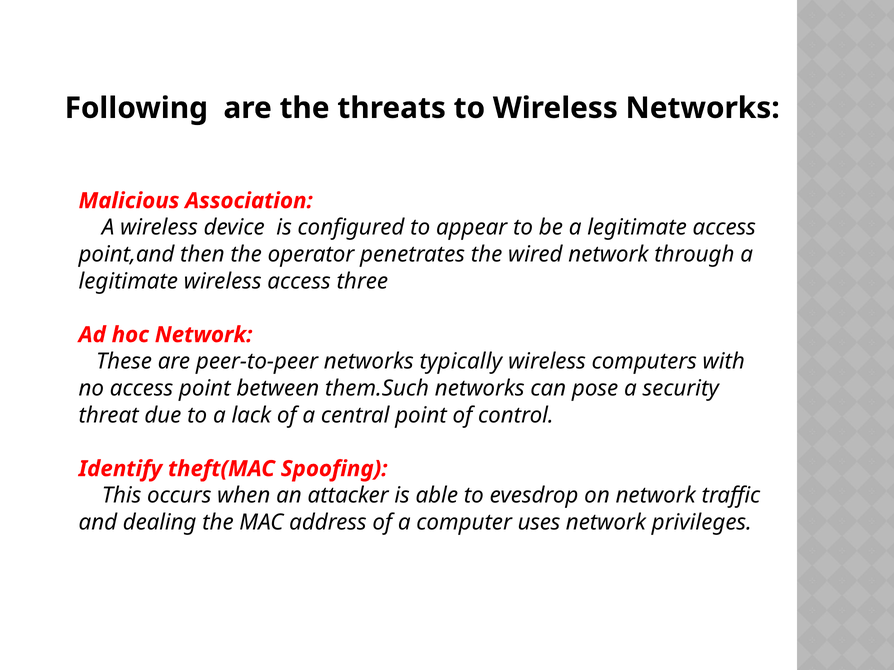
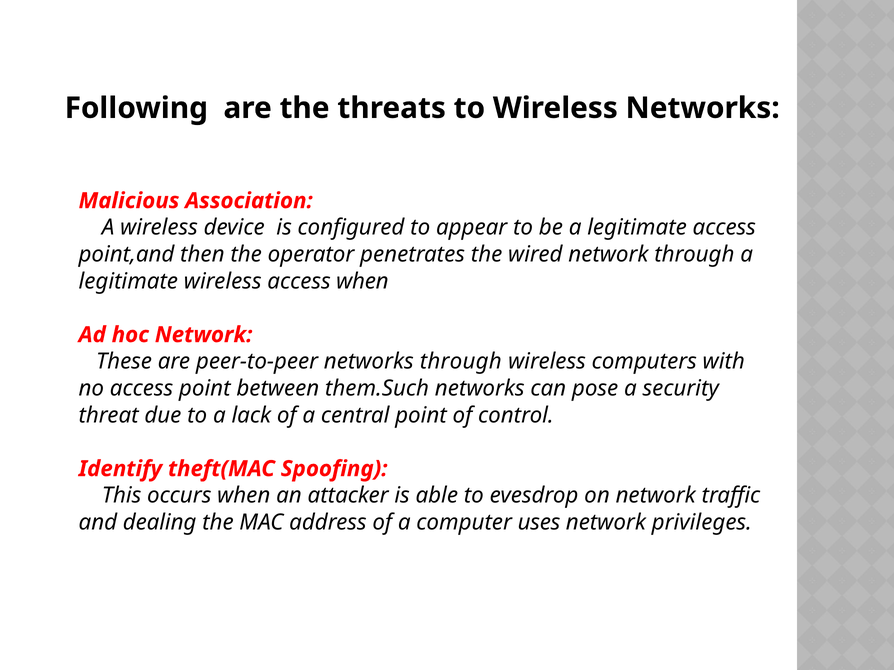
access three: three -> when (362, 281)
networks typically: typically -> through (461, 362)
